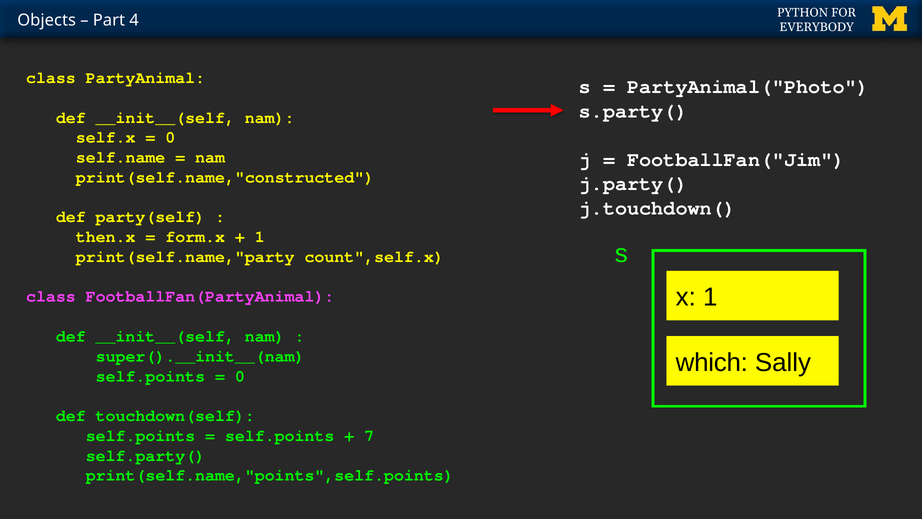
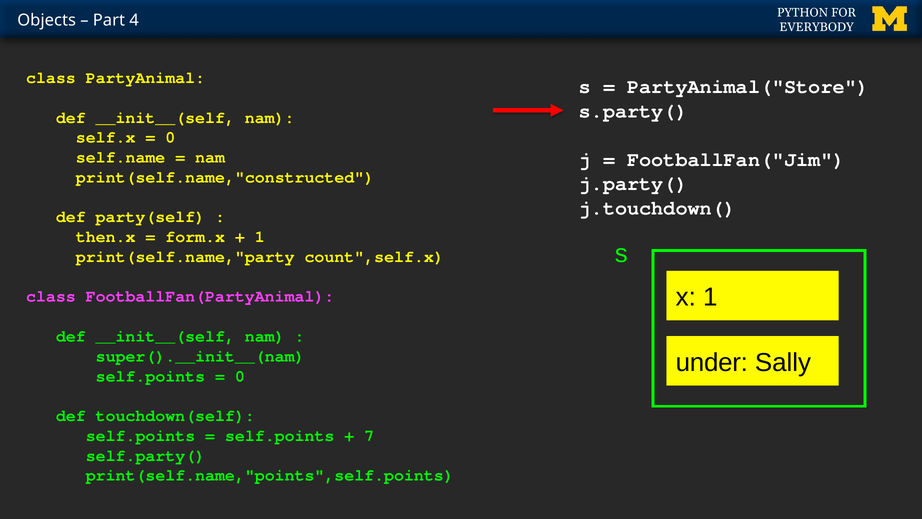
PartyAnimal("Photo: PartyAnimal("Photo -> PartyAnimal("Store (748, 87)
which: which -> under (712, 362)
